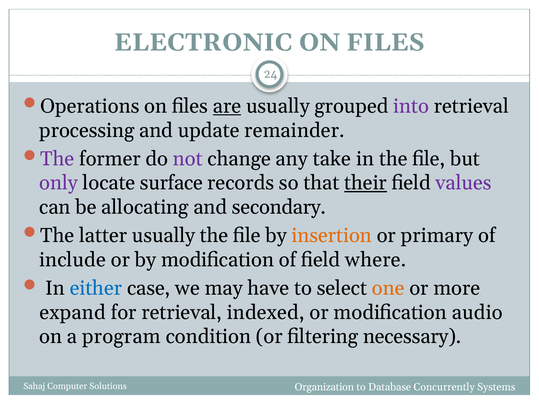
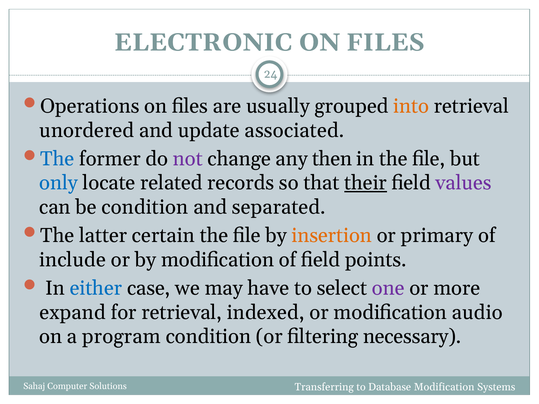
are underline: present -> none (227, 106)
into colour: purple -> orange (411, 106)
processing: processing -> unordered (87, 130)
remainder: remainder -> associated (294, 130)
The colour: purple -> blue (57, 159)
take: take -> then (332, 159)
only colour: purple -> blue (59, 183)
surface: surface -> related (171, 183)
be allocating: allocating -> condition (145, 207)
secondary: secondary -> separated (279, 207)
latter usually: usually -> certain (163, 236)
where: where -> points (376, 260)
one colour: orange -> purple (388, 288)
Organization: Organization -> Transferring (324, 387)
Database Concurrently: Concurrently -> Modification (444, 387)
